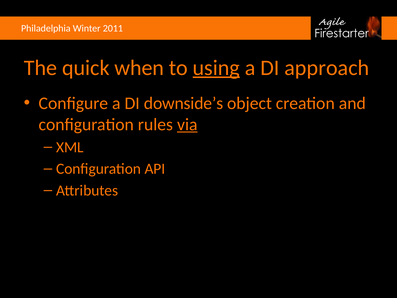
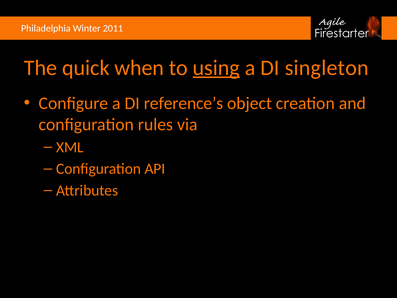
approach: approach -> singleton (327, 68)
downside’s: downside’s -> reference’s (184, 103)
via underline: present -> none (187, 124)
